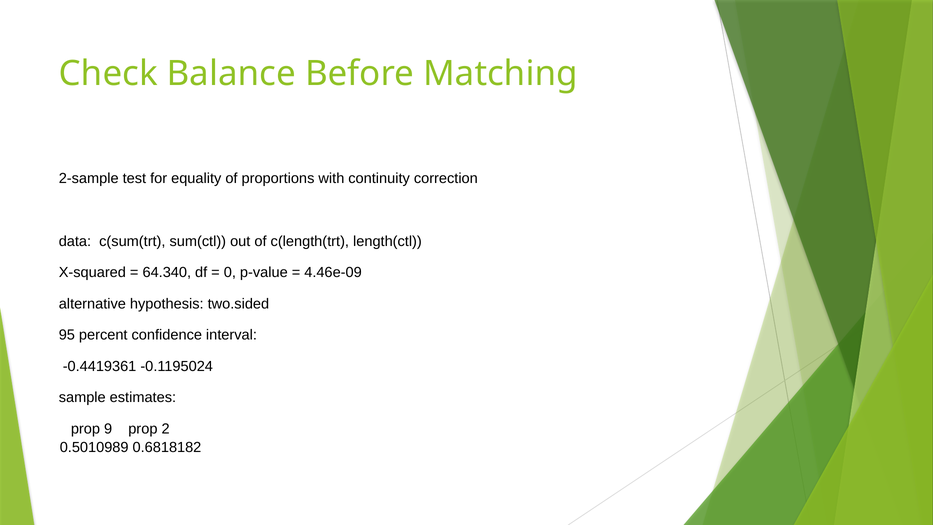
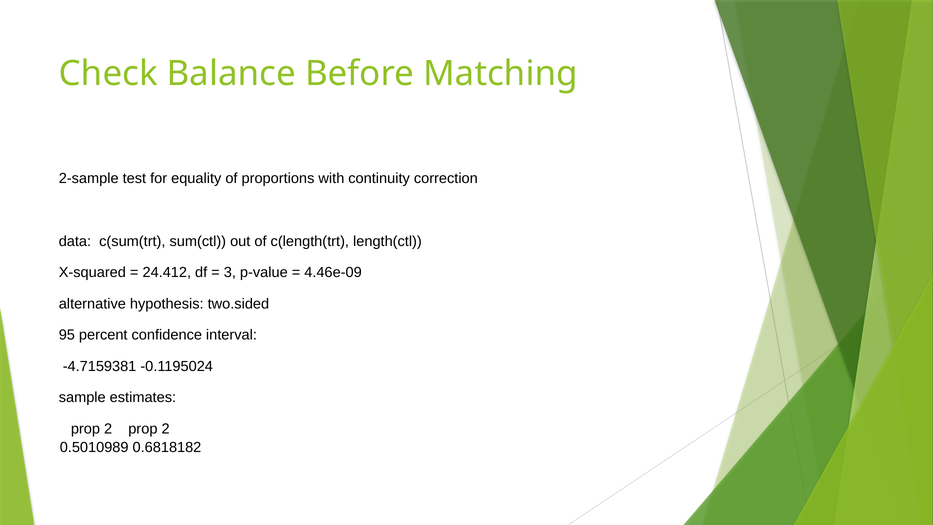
64.340: 64.340 -> 24.412 (167, 272)
0: 0 -> 3 (230, 272)
-0.4419361: -0.4419361 -> -4.7159381 (100, 366)
9: 9 -> 2 (108, 429)
